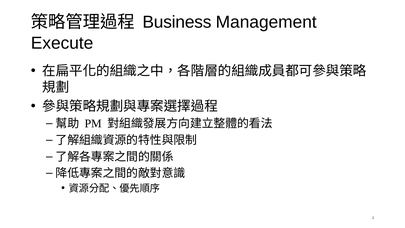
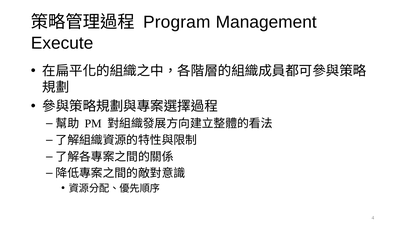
Business: Business -> Program (177, 22)
